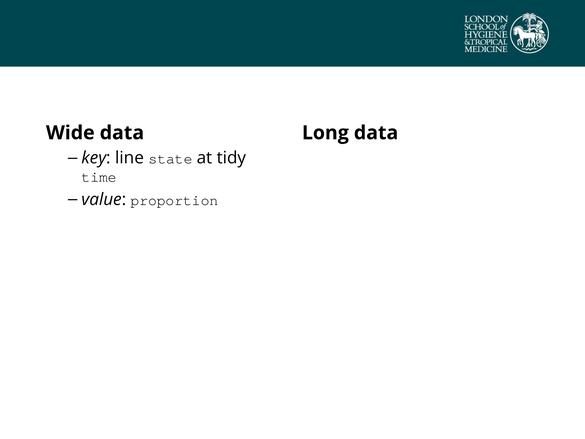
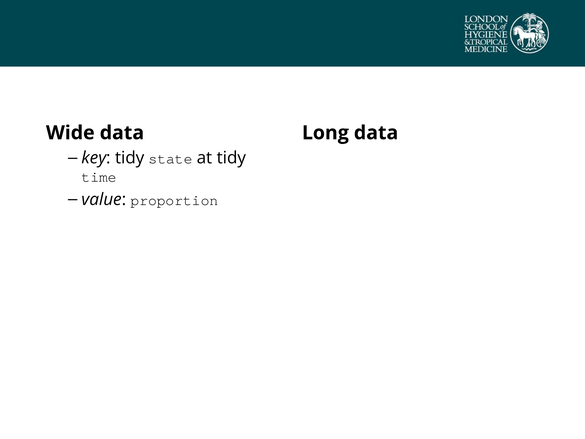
key line: line -> tidy (130, 158)
